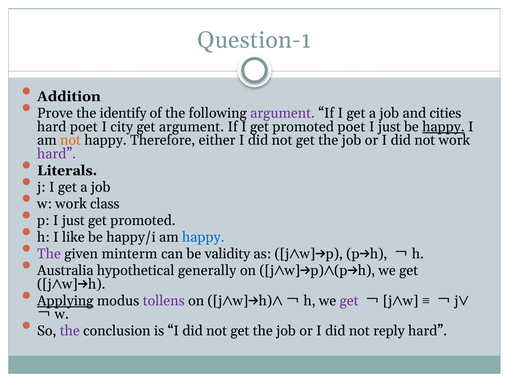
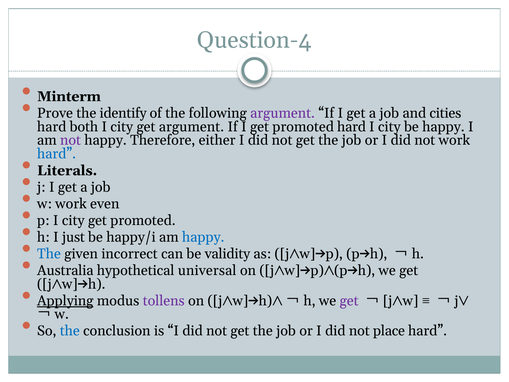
Question-1: Question-1 -> Question-4 (254, 40)
Addition: Addition -> Minterm (69, 96)
hard poet: poet -> both (84, 127)
promoted poet: poet -> hard (352, 127)
just: just -> city (389, 127)
happy underline: present -> none (443, 127)
not colour: orange -> purple (71, 140)
hard colour: purple -> blue (57, 154)
class: class -> even (105, 204)
p I just: just -> city (73, 220)
like: like -> just (73, 237)
The colour: purple -> blue (49, 254)
minterm: minterm -> incorrect (130, 254)
generally: generally -> universal (207, 270)
the colour: purple -> blue (70, 331)
reply: reply -> place (389, 331)
